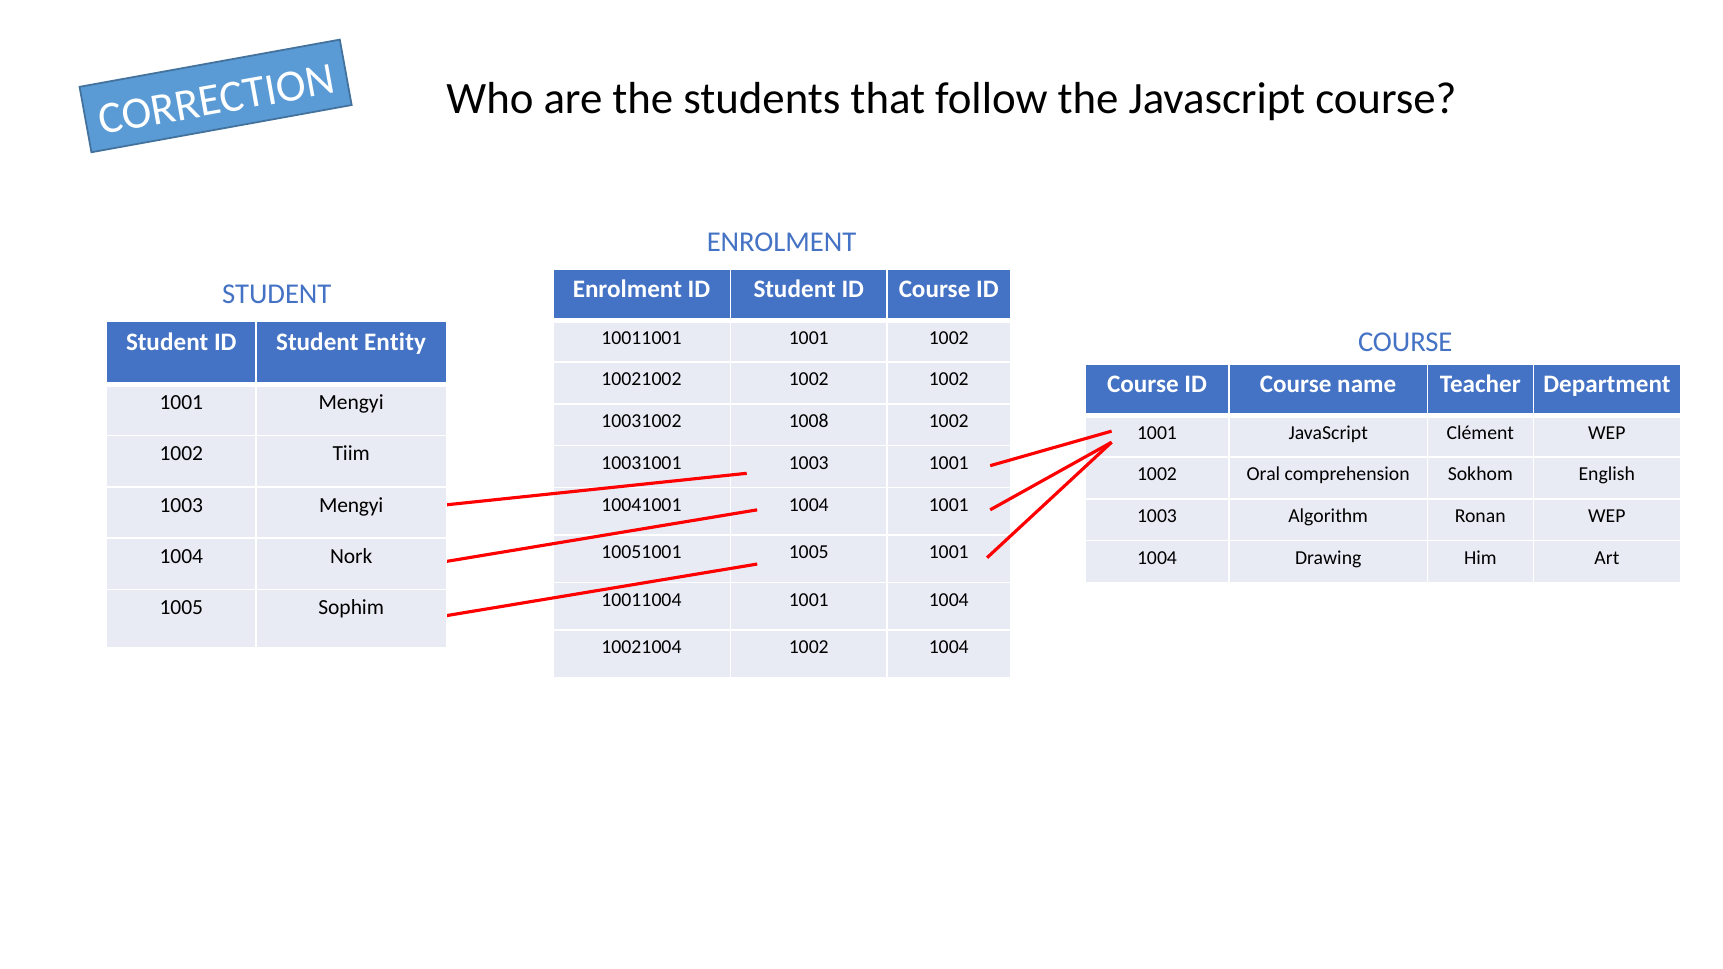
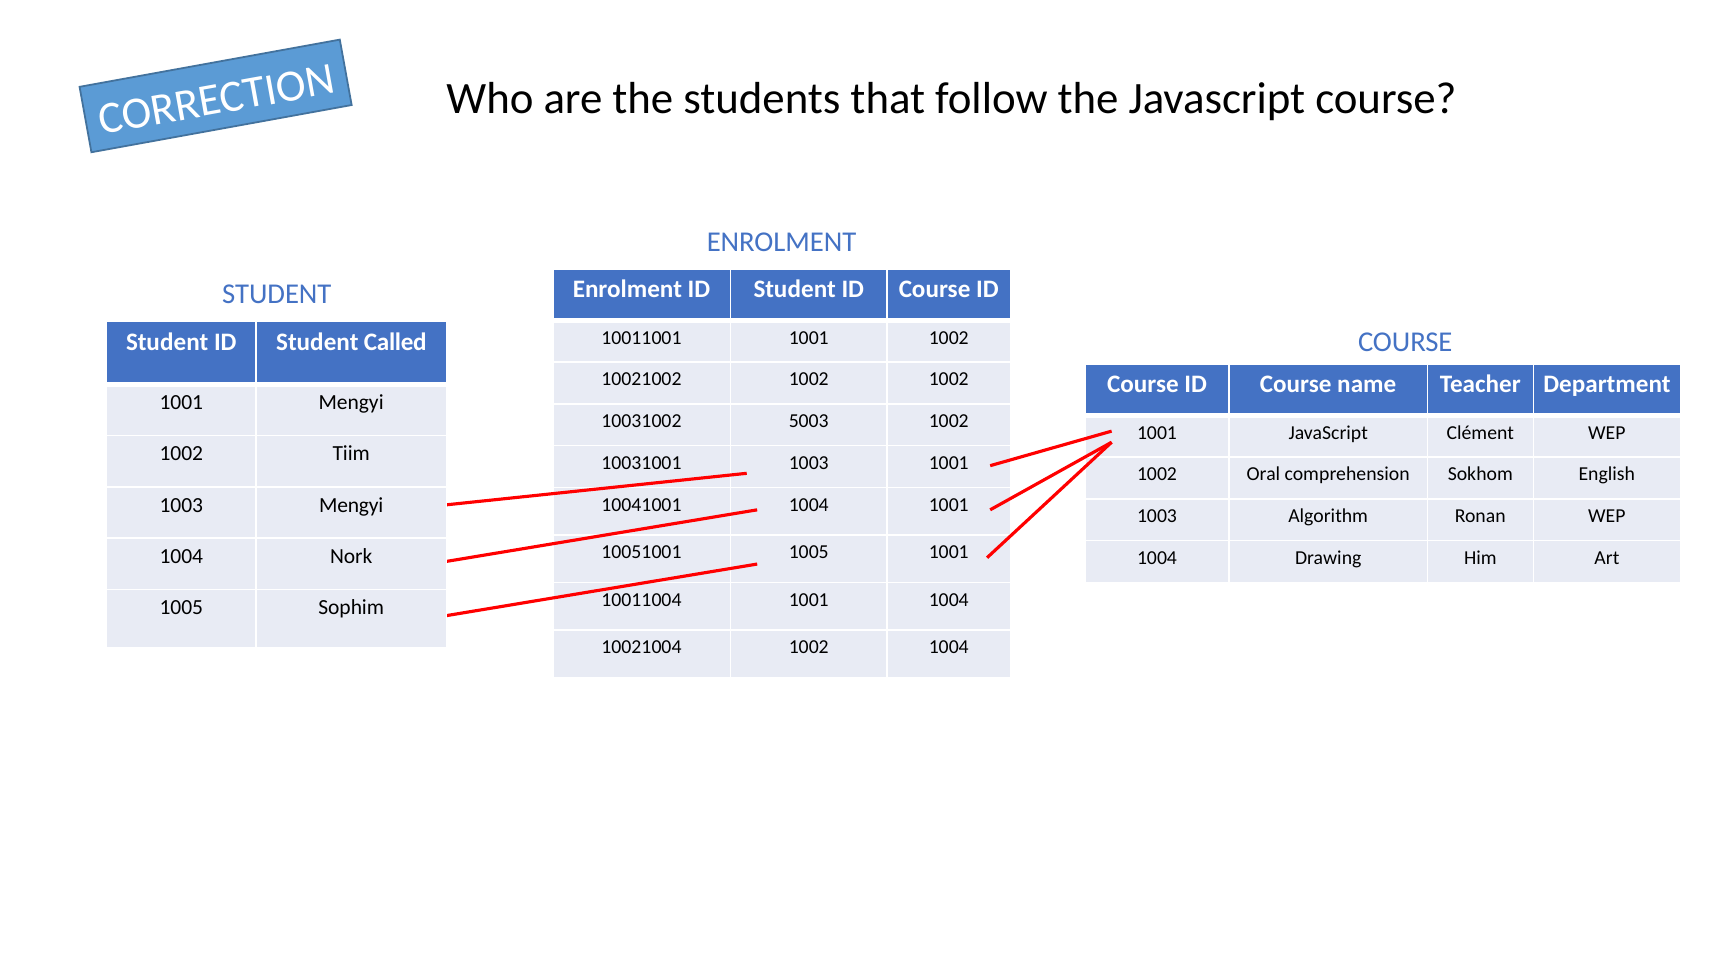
Entity: Entity -> Called (395, 342)
1008: 1008 -> 5003 (809, 421)
